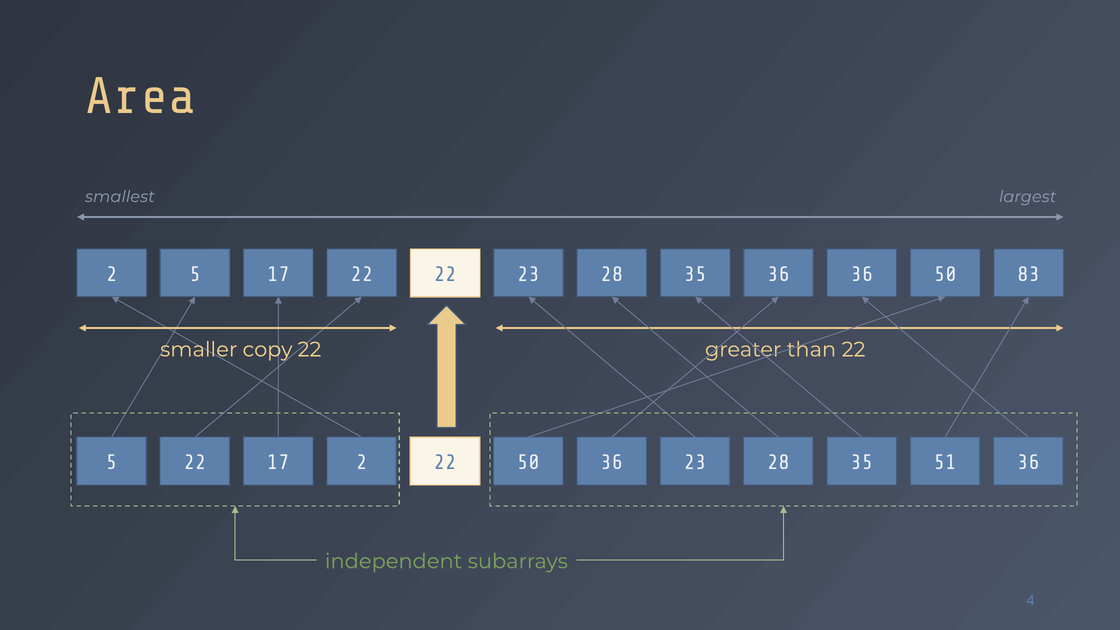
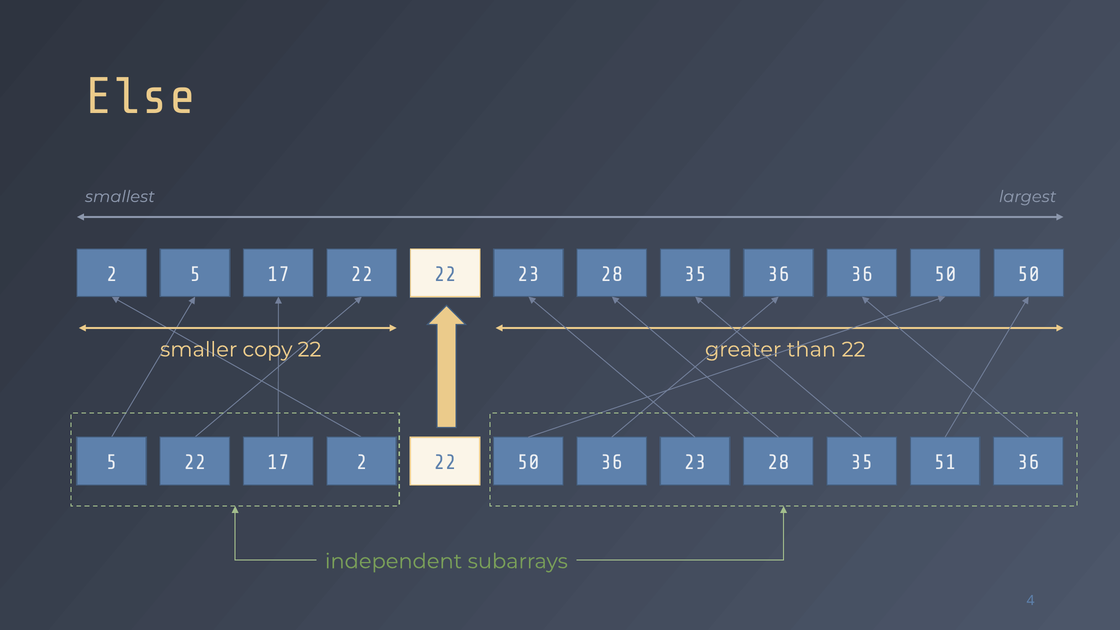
Area: Area -> Else (141, 96)
50 83: 83 -> 50 (1029, 274)
